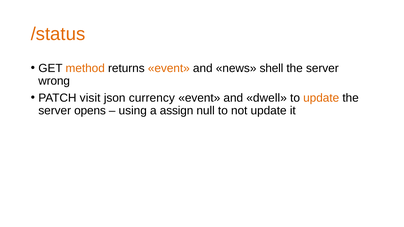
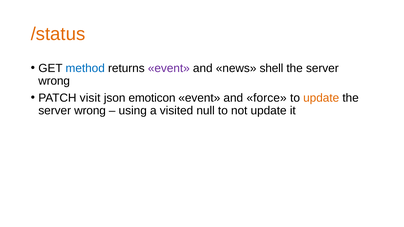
method colour: orange -> blue (85, 68)
event colour: orange -> purple (169, 68)
currency: currency -> emoticon (152, 98)
dwell: dwell -> force (267, 98)
opens: opens -> wrong (90, 111)
assign: assign -> visited (177, 111)
